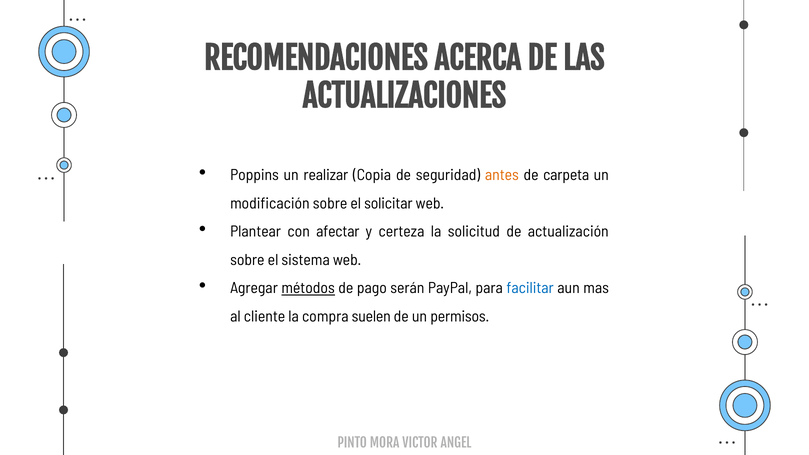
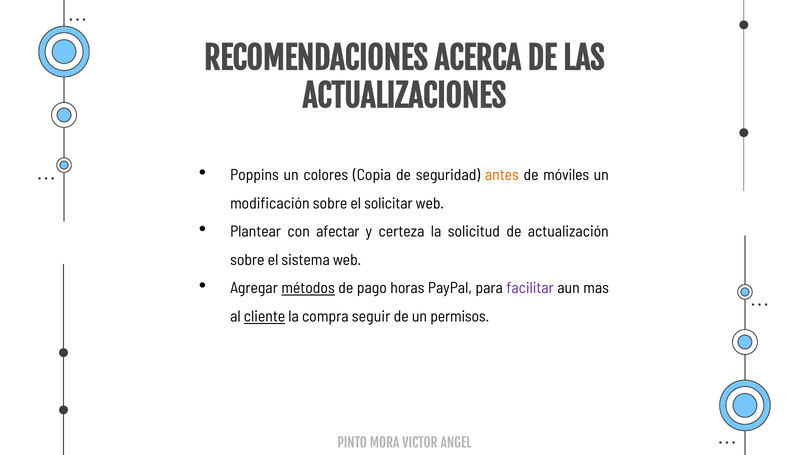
realizar: realizar -> colores (326, 175)
carpeta: carpeta -> móviles (566, 175)
serán: serán -> horas (407, 288)
facilitar colour: blue -> purple (530, 288)
cliente underline: none -> present (264, 317)
suelen: suelen -> seguir (371, 317)
